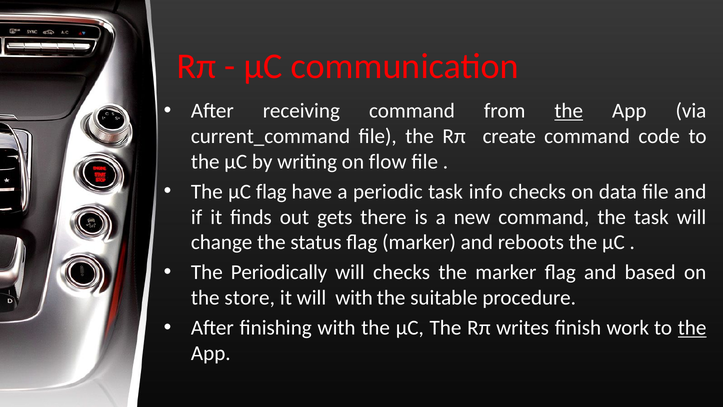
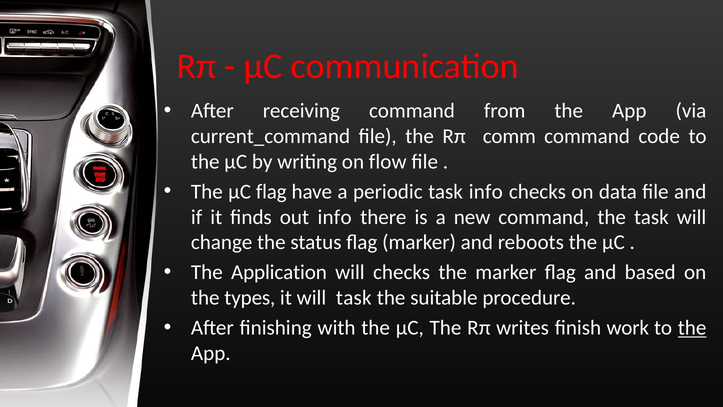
the underline: present -> none (569, 111)
create: create -> comm (509, 136)
out gets: gets -> info (335, 217)
Periodically: Periodically -> Application (279, 272)
store: store -> types (250, 298)
will with: with -> task (354, 298)
